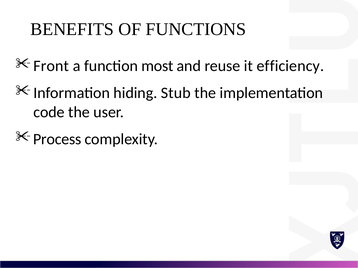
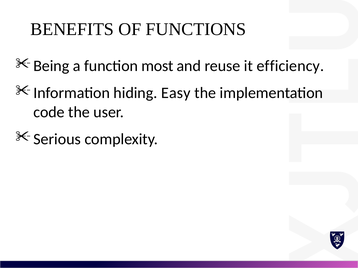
Front: Front -> Being (51, 66)
Stub: Stub -> Easy (176, 93)
Process: Process -> Serious (57, 139)
